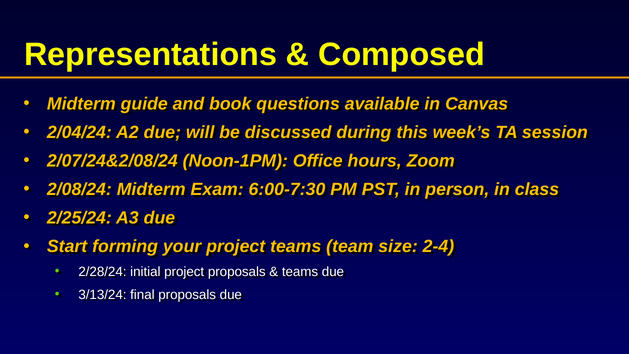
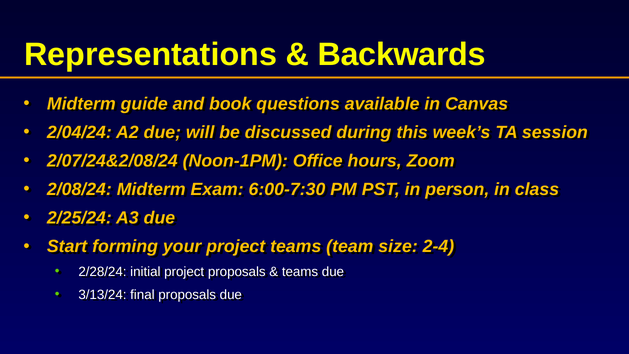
Composed: Composed -> Backwards (402, 55)
